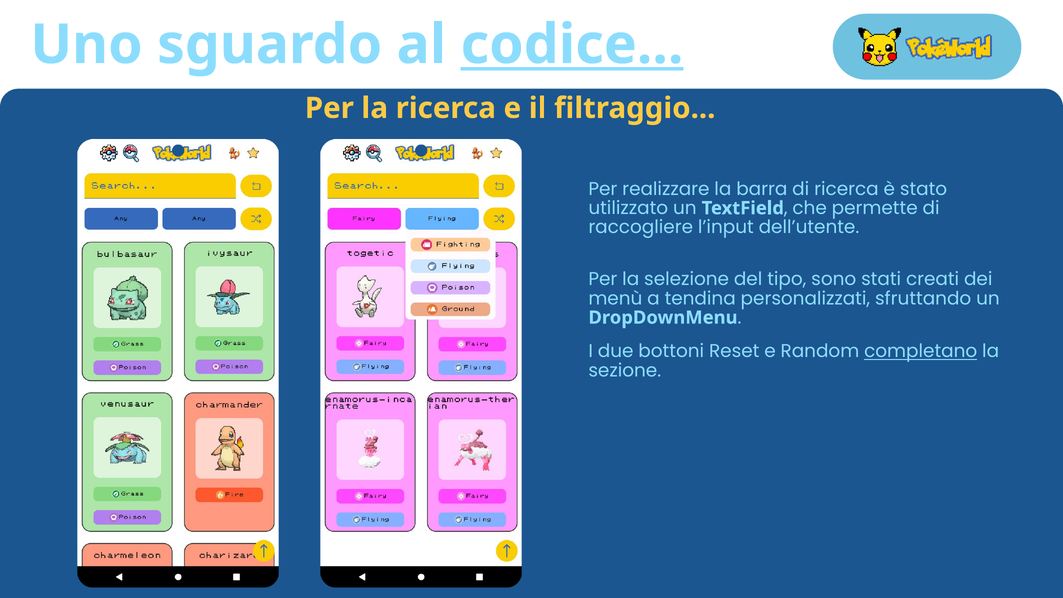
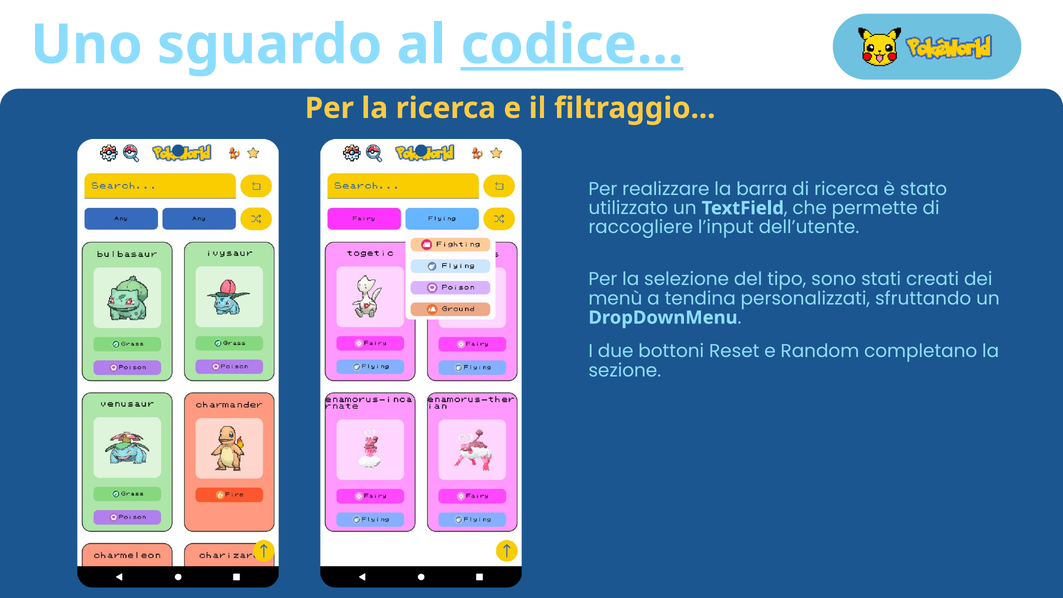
completano underline: present -> none (921, 351)
